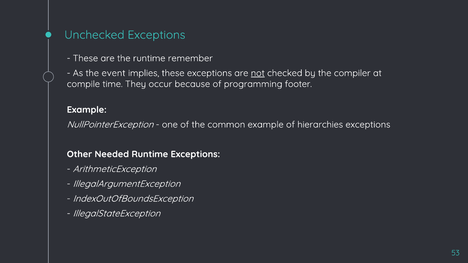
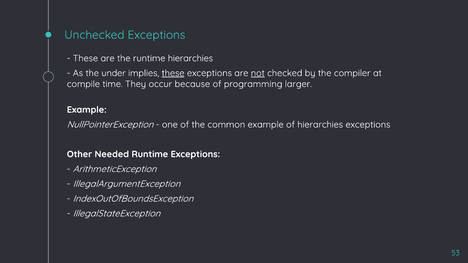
runtime remember: remember -> hierarchies (190, 58)
event: event -> under (114, 73)
these underline: none -> present (173, 73)
footer: footer -> larger (298, 84)
